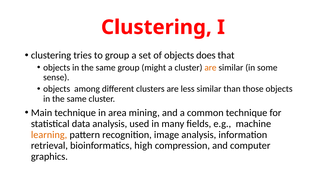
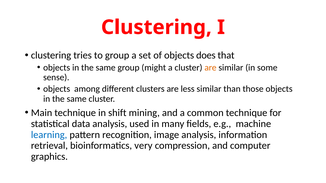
area: area -> shift (117, 113)
learning colour: orange -> blue (49, 135)
high: high -> very (143, 146)
